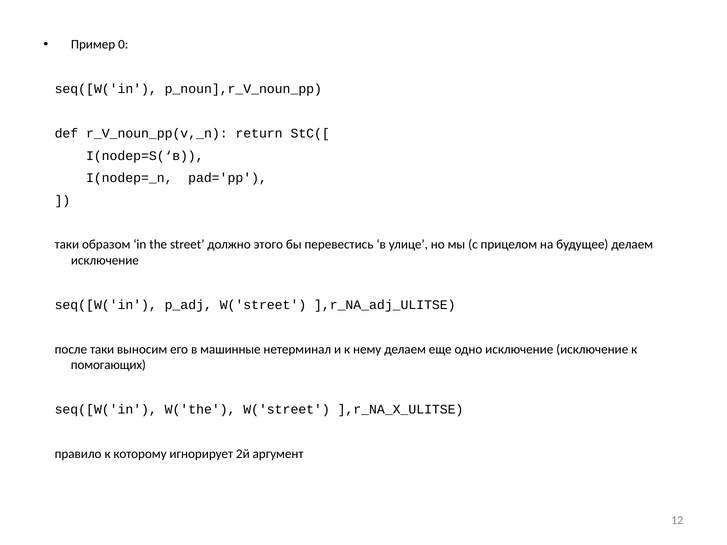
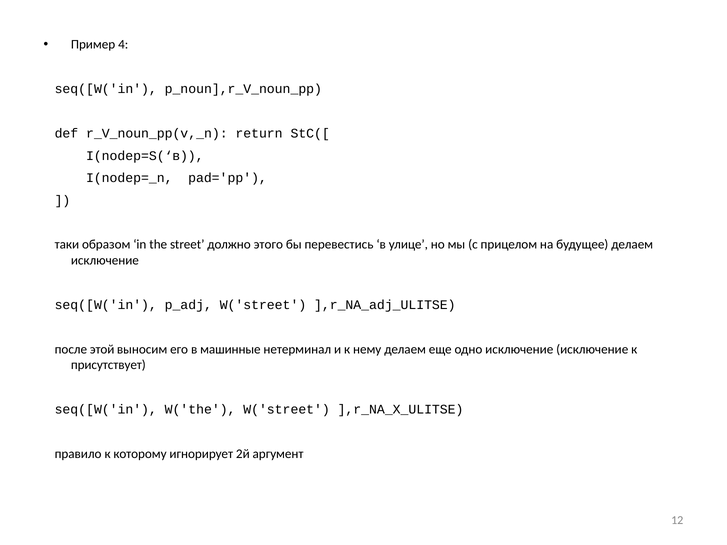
0: 0 -> 4 (123, 45)
после таки: таки -> этой (102, 349)
помогающих: помогающих -> присутствует (108, 365)
